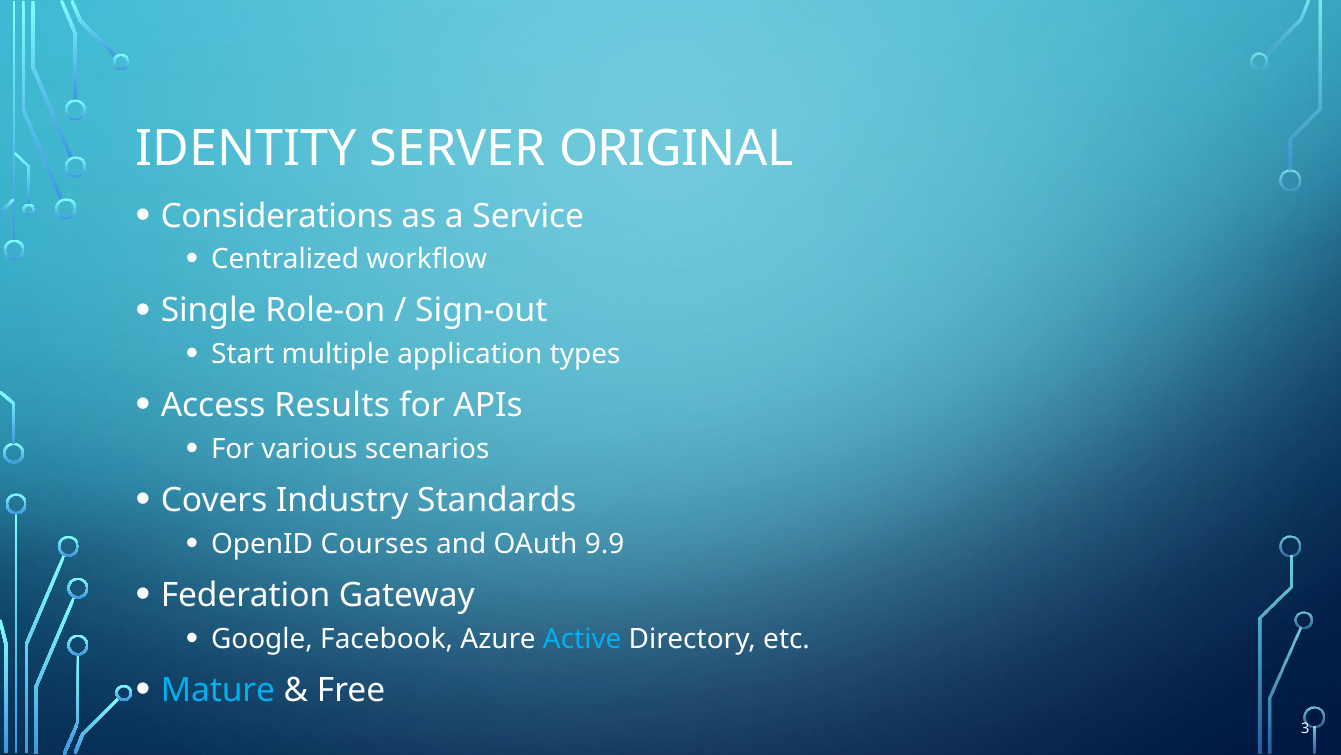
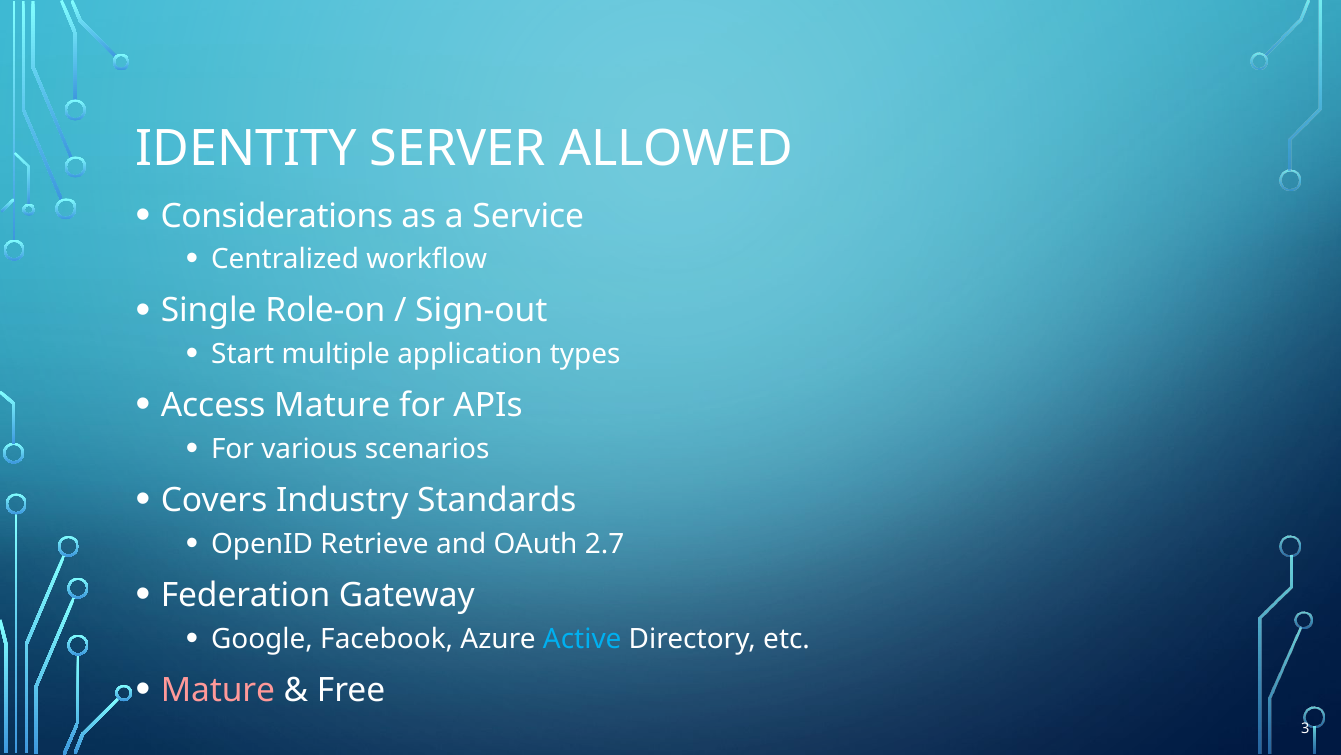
ORIGINAL: ORIGINAL -> ALLOWED (676, 149)
Access Results: Results -> Mature (332, 405)
Courses: Courses -> Retrieve (375, 544)
9.9: 9.9 -> 2.7 (605, 544)
Mature colour: light blue -> pink (218, 690)
